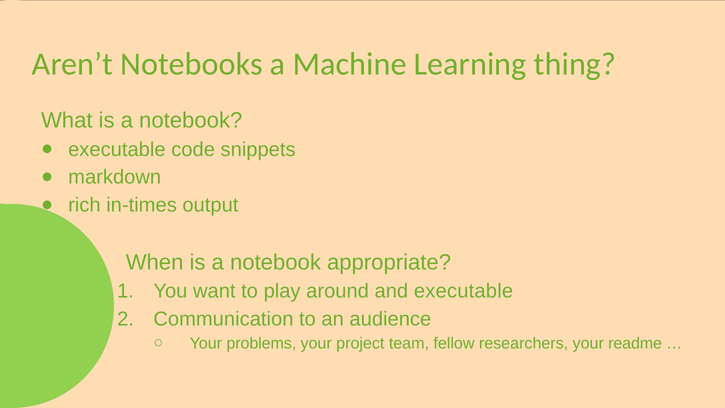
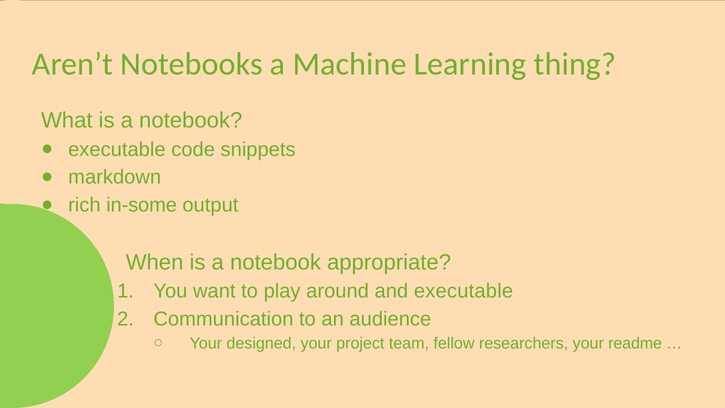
in-times: in-times -> in-some (142, 205)
problems: problems -> designed (261, 343)
